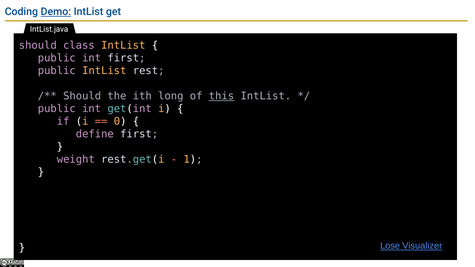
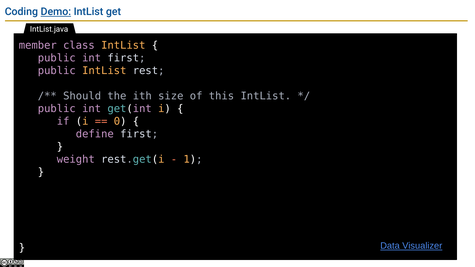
should: should -> member (38, 45)
long: long -> size (171, 96)
this underline: present -> none (221, 96)
Lose: Lose -> Data (390, 246)
